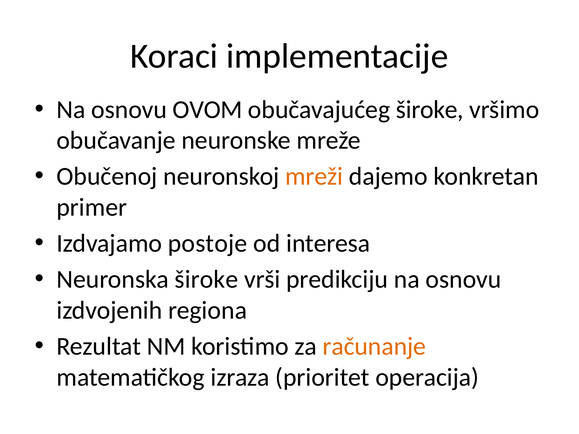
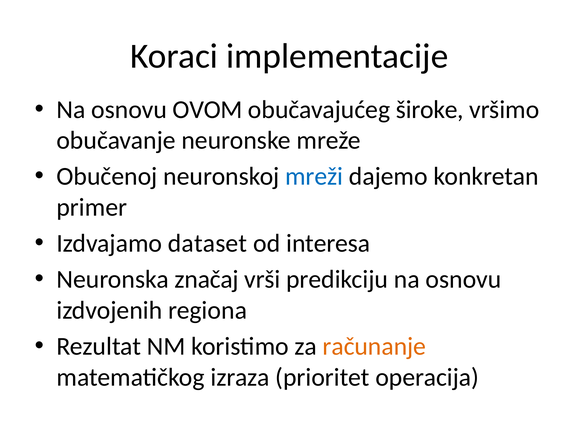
mreži colour: orange -> blue (314, 177)
postoje: postoje -> dataset (208, 244)
Neuronska široke: široke -> značaj (207, 280)
